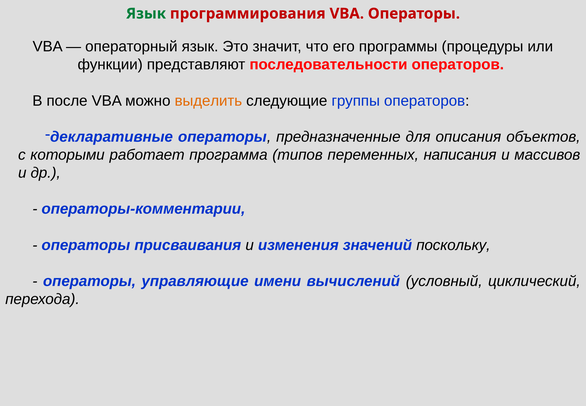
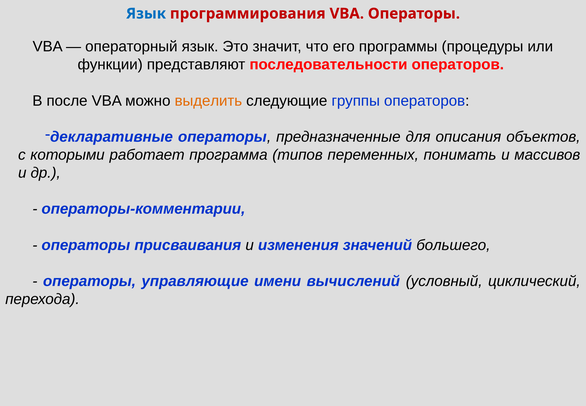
Язык colour: green -> blue (146, 14)
написания: написания -> понимать (460, 155)
поскольку: поскольку -> большего (453, 245)
